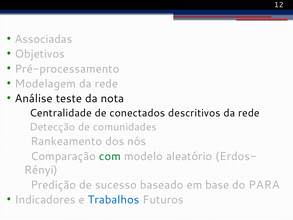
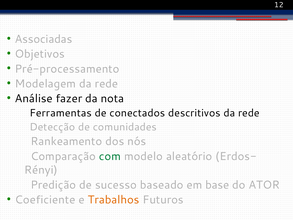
teste: teste -> fazer (69, 99)
Centralidade: Centralidade -> Ferramentas (61, 113)
PARA: PARA -> ATOR (264, 185)
Indicadores: Indicadores -> Coeficiente (45, 200)
Trabalhos colour: blue -> orange (114, 200)
